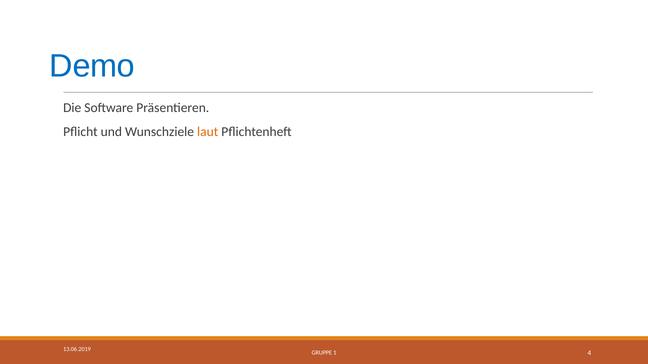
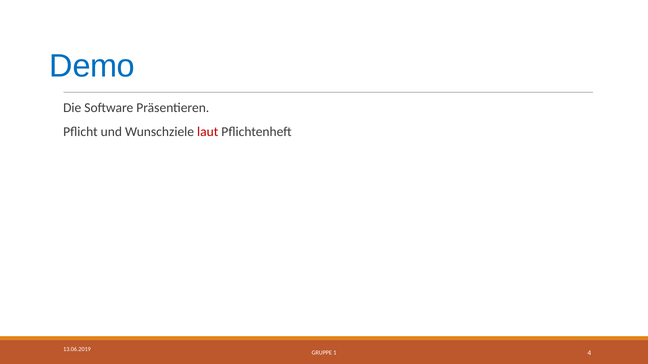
laut colour: orange -> red (208, 132)
